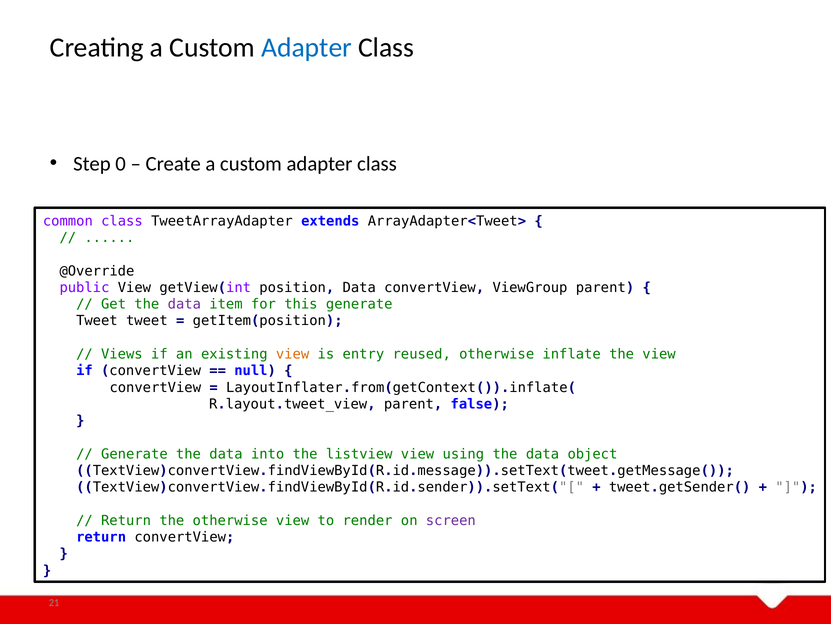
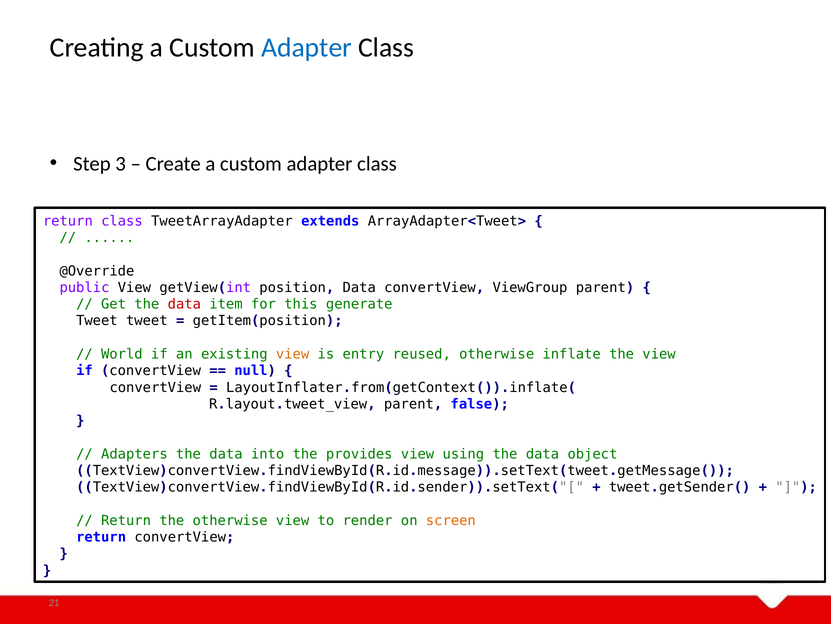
0: 0 -> 3 (121, 163)
common: common -> return (68, 221)
data colour: purple -> red (184, 304)
Views: Views -> World (122, 354)
Generate: Generate -> Adapters (134, 453)
listview: listview -> provides (359, 453)
screen colour: purple -> orange (451, 520)
